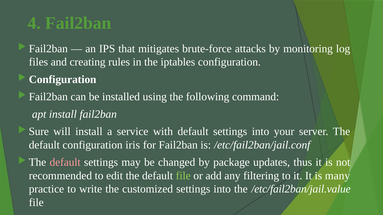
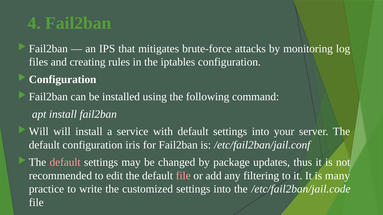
Sure: Sure -> Will (39, 132)
file colour: light green -> pink (183, 176)
/etc/fail2ban/jail.value: /etc/fail2ban/jail.value -> /etc/fail2ban/jail.code (301, 189)
